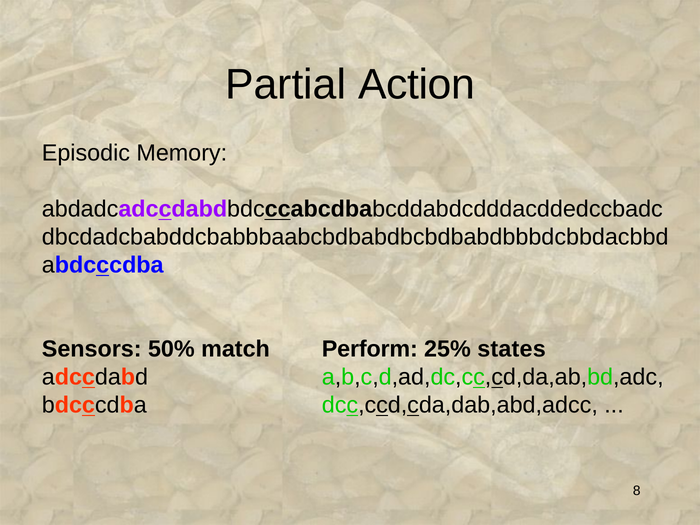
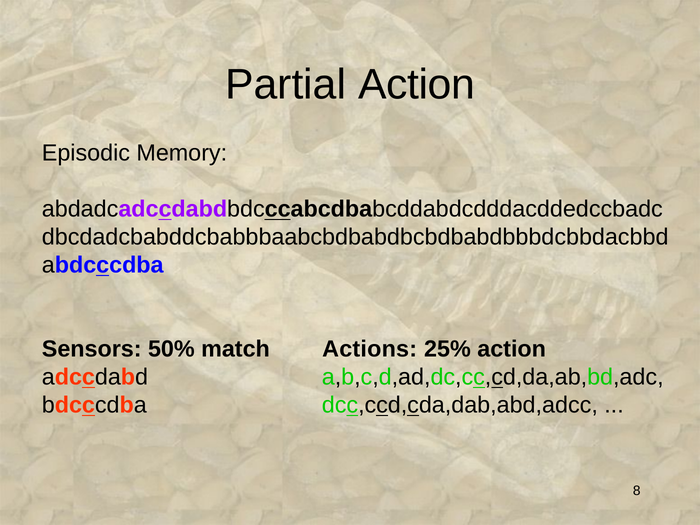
Perform: Perform -> Actions (370, 349)
25% states: states -> action (512, 349)
